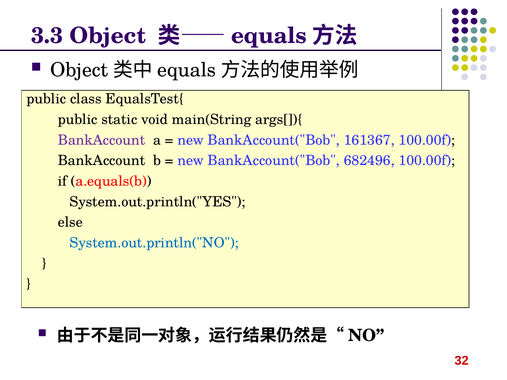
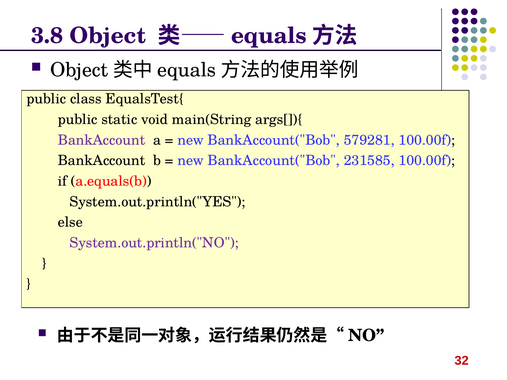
3.3: 3.3 -> 3.8 (47, 36)
161367: 161367 -> 579281 (369, 140)
682496: 682496 -> 231585 (369, 161)
System.out.println("NO colour: blue -> purple (154, 243)
